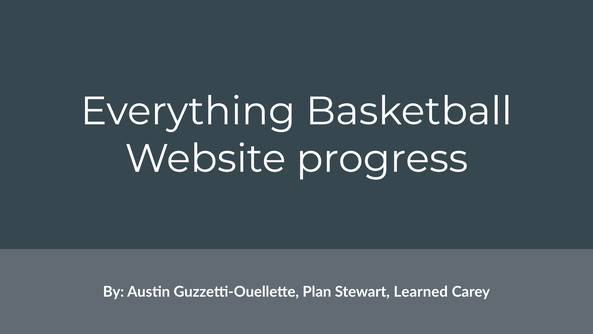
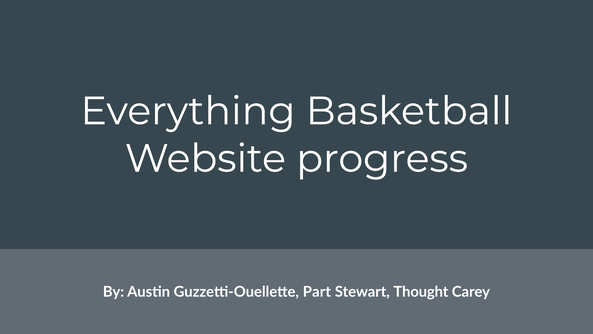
Plan: Plan -> Part (317, 292)
Learned: Learned -> Thought (421, 292)
